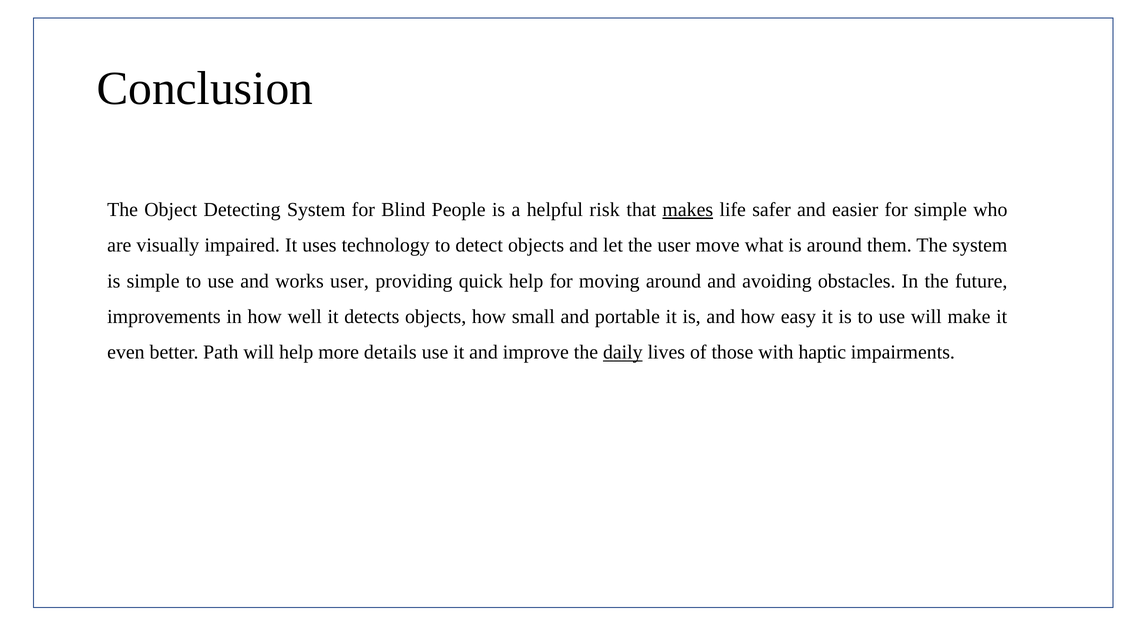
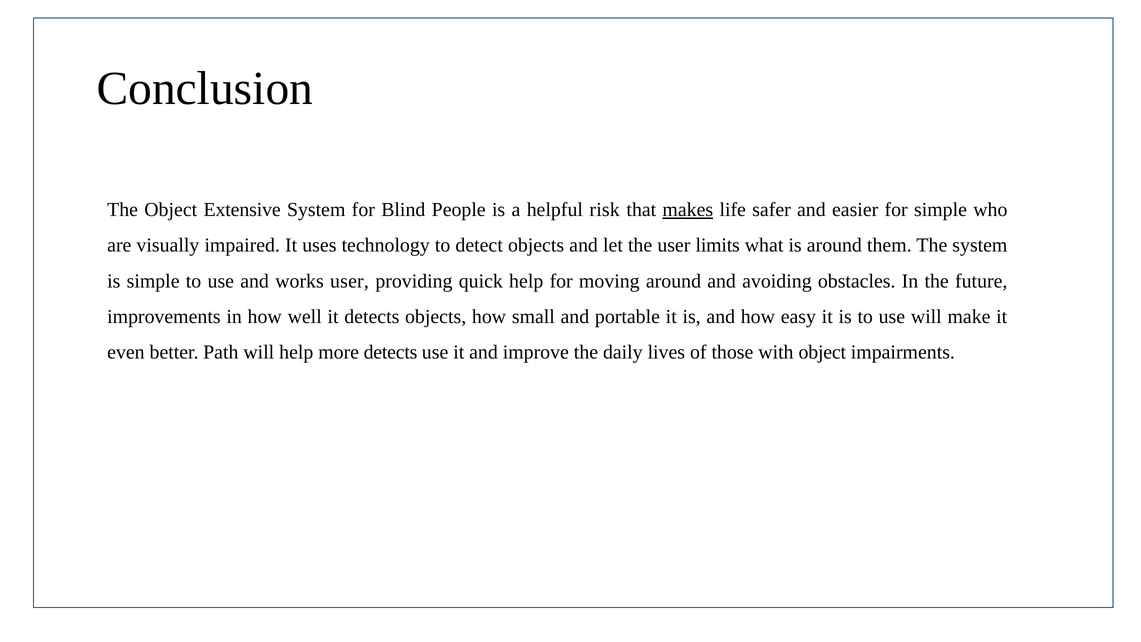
Detecting: Detecting -> Extensive (242, 210)
move: move -> limits (718, 245)
more details: details -> detects (391, 352)
daily underline: present -> none (623, 352)
with haptic: haptic -> object (822, 352)
